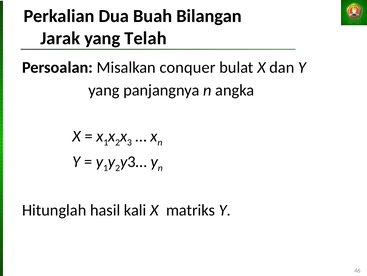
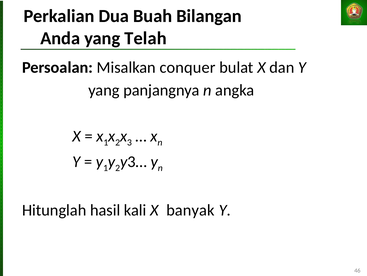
Jarak: Jarak -> Anda (60, 38)
matriks: matriks -> banyak (190, 210)
